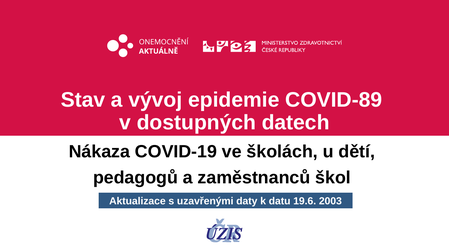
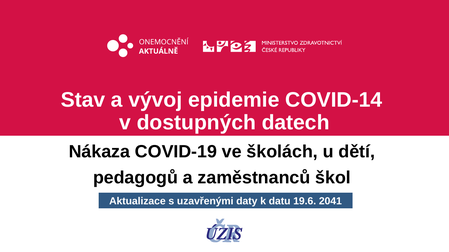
COVID-89: COVID-89 -> COVID-14 (334, 100)
2003: 2003 -> 2041 (330, 202)
